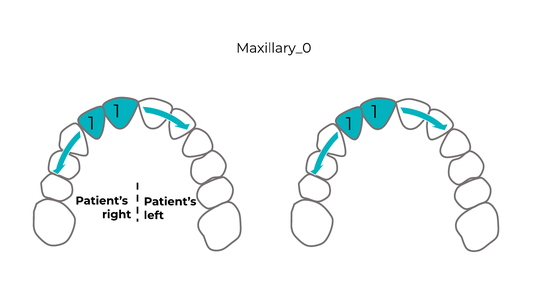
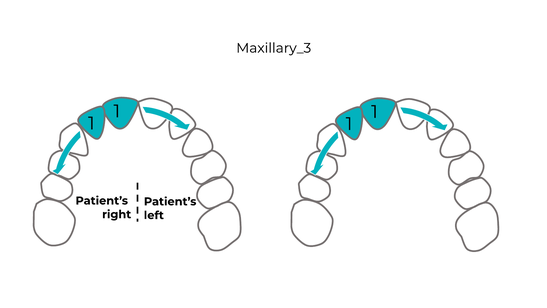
Maxillary_0: Maxillary_0 -> Maxillary_3 (274, 48)
